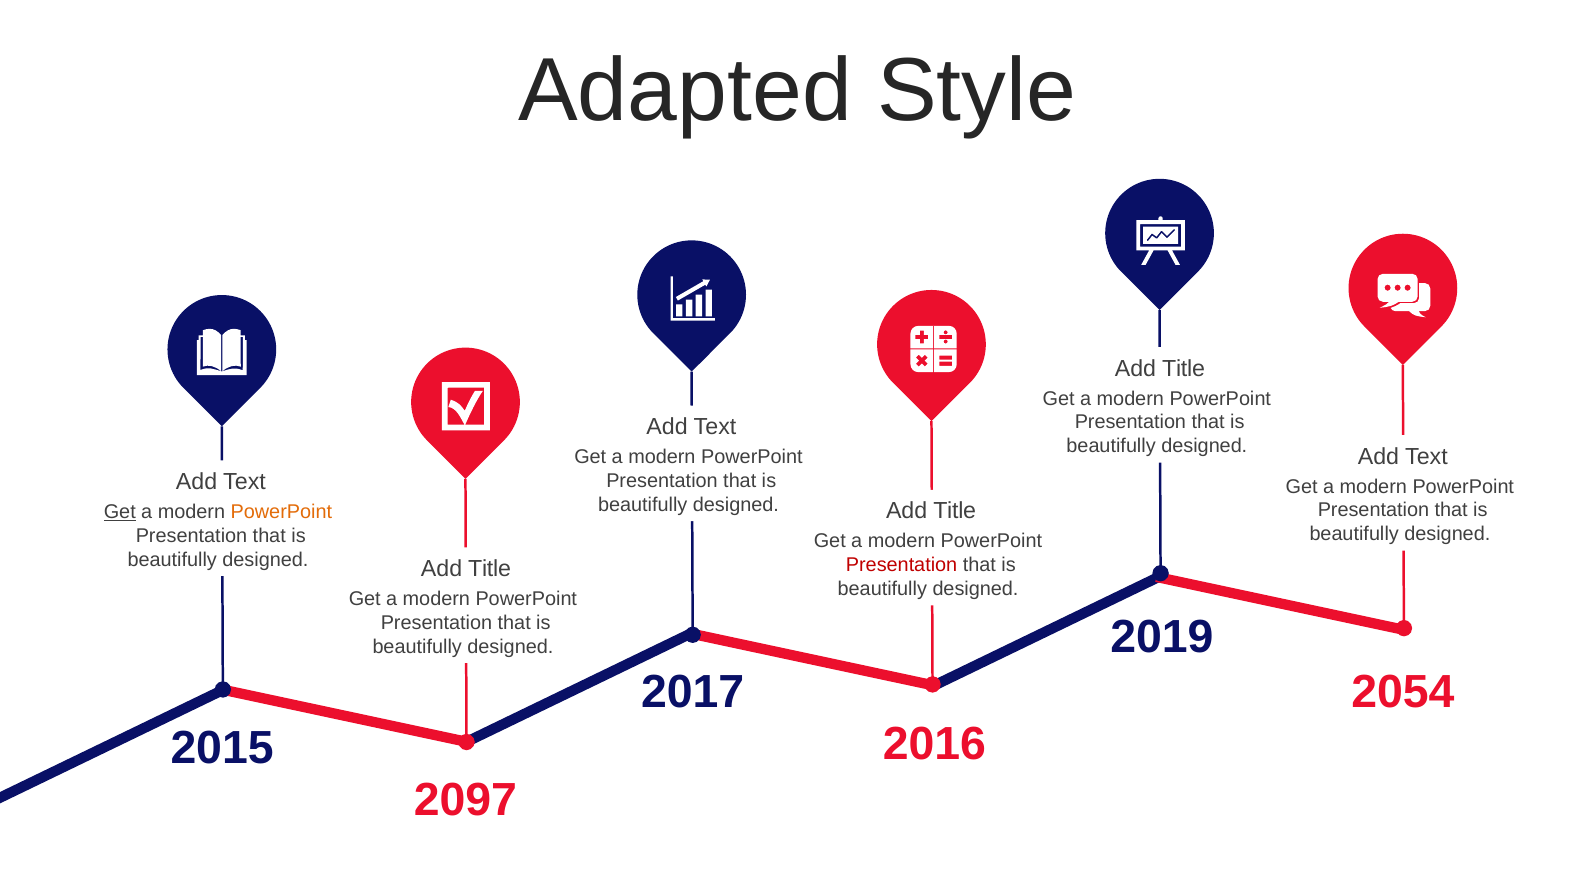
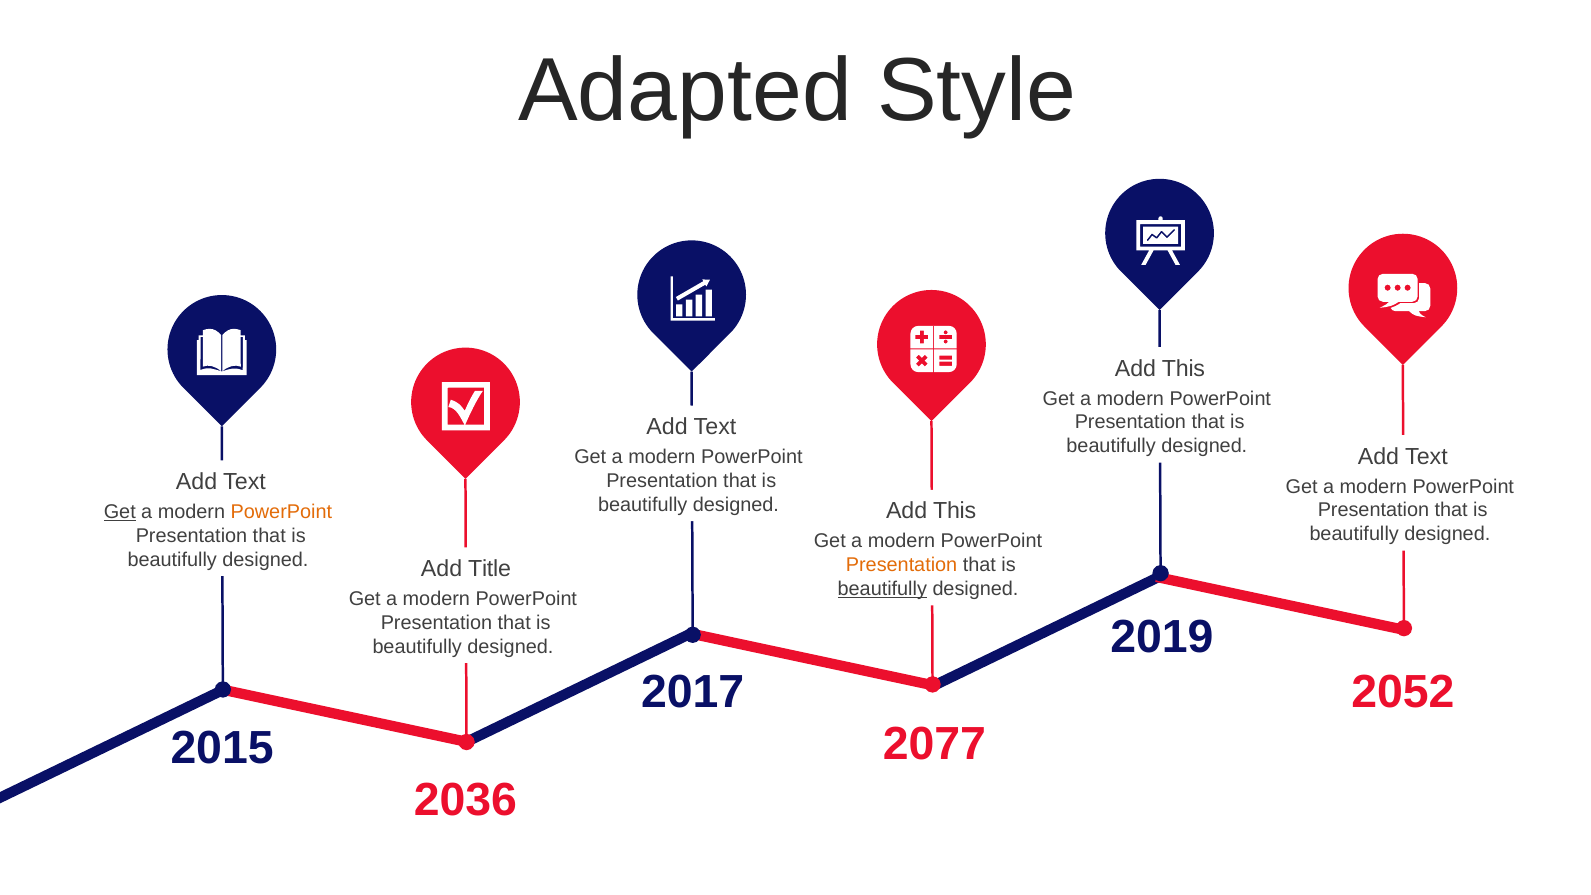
Title: Title -> This (1184, 368)
Title: Title -> This (955, 511)
Presentation colour: red -> orange (902, 565)
beautifully underline: none -> present (882, 589)
2054: 2054 -> 2052 (1403, 692)
2016: 2016 -> 2077 (934, 744)
2097: 2097 -> 2036 (465, 800)
